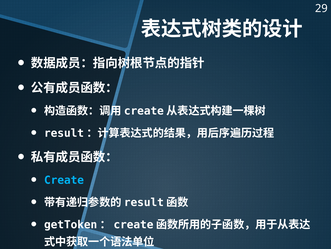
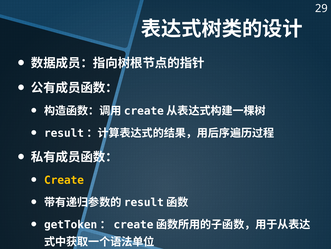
Create colour: light blue -> yellow (64, 180)
